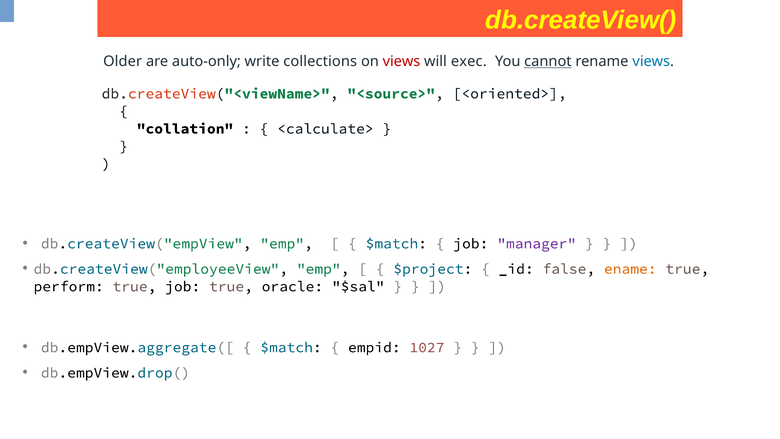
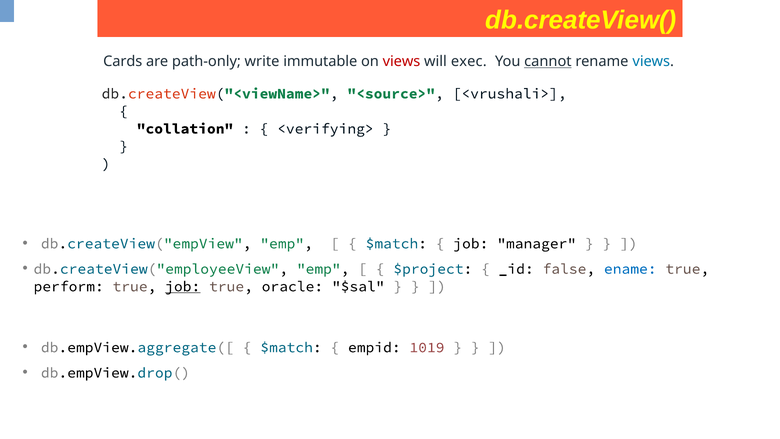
Older: Older -> Cards (123, 61)
auto-only: auto-only -> path-only (206, 61)
collections: collections -> immutable (320, 61)
<oriented>: <oriented> -> <vrushali> (510, 94)
<calculate>: <calculate> -> <verifying> (325, 129)
manager colour: purple -> black (537, 243)
ename colour: orange -> blue (630, 269)
job underline: none -> present (183, 286)
1027: 1027 -> 1019 (427, 347)
